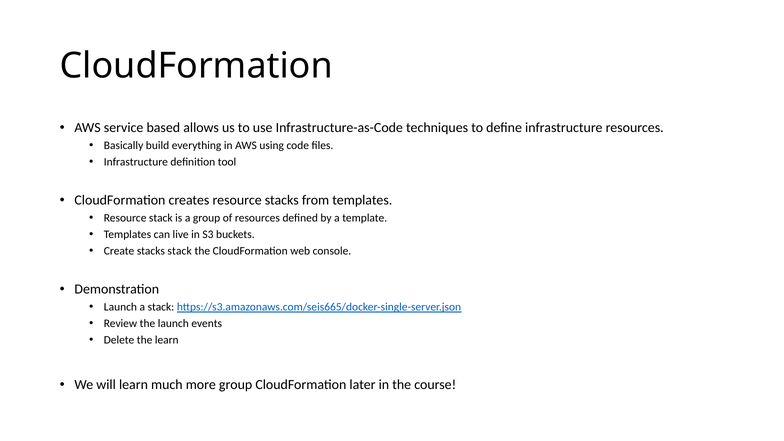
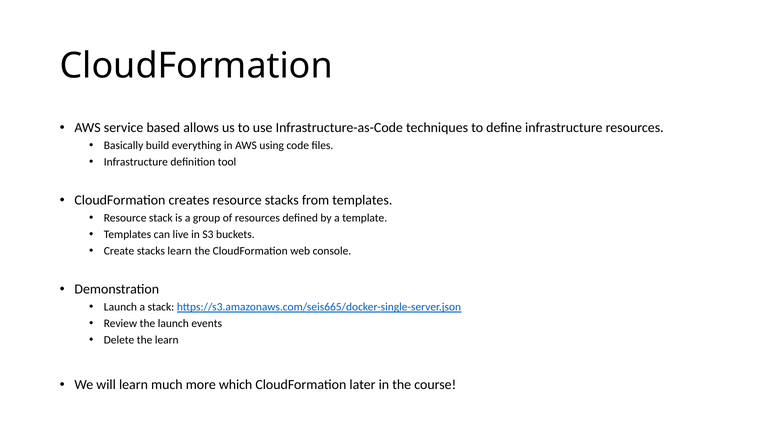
stacks stack: stack -> learn (180, 251)
more group: group -> which (236, 385)
